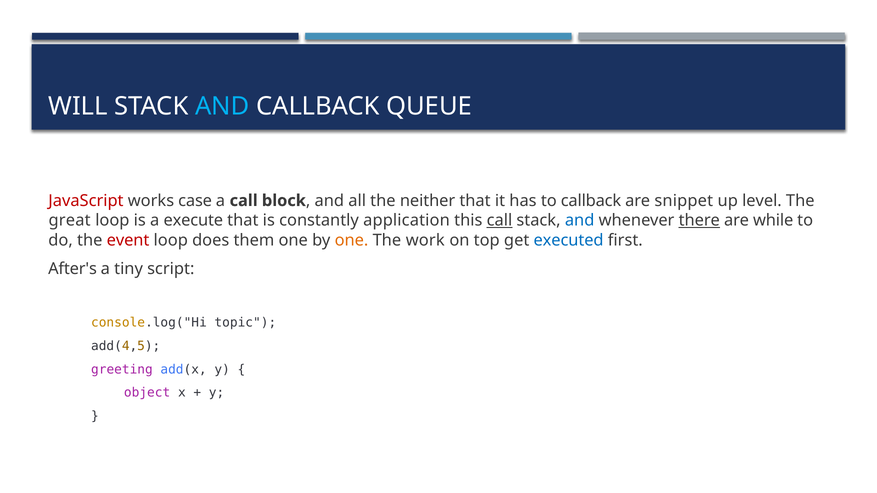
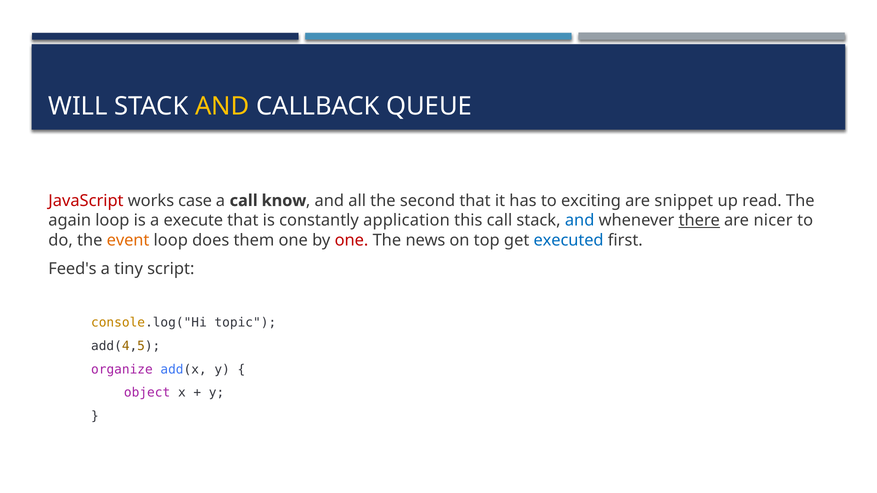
AND colour: light blue -> yellow (222, 107)
block: block -> know (284, 201)
neither: neither -> second (428, 201)
to callback: callback -> exciting (591, 201)
level: level -> read (762, 201)
great: great -> again (70, 221)
call underline: present -> none (499, 221)
while: while -> nicer (773, 221)
event colour: red -> orange (128, 240)
one colour: orange -> red (352, 240)
work: work -> news (425, 240)
After's: After's -> Feed's (72, 269)
greeting: greeting -> organize (122, 370)
